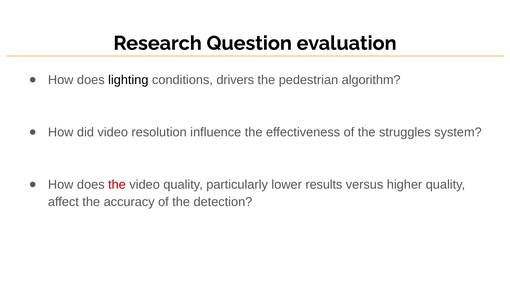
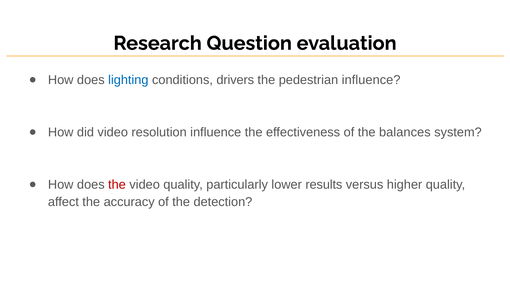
lighting colour: black -> blue (128, 80)
pedestrian algorithm: algorithm -> influence (371, 80)
struggles: struggles -> balances (405, 132)
